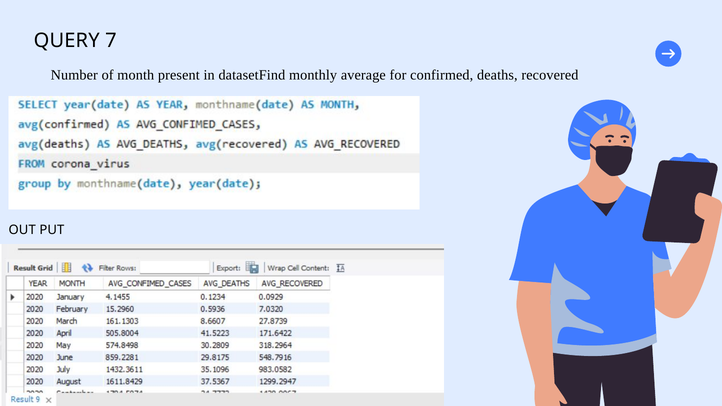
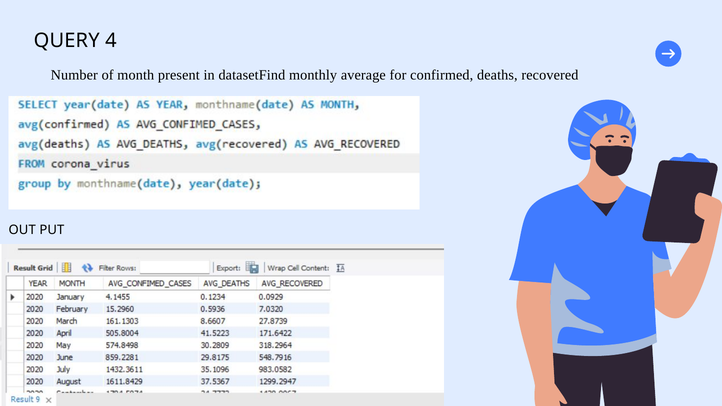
7: 7 -> 4 (111, 41)
